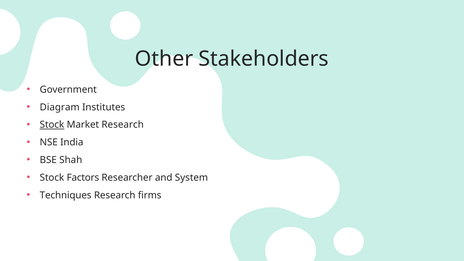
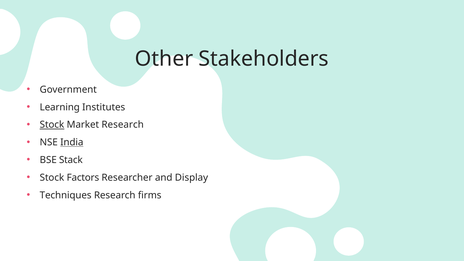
Diagram: Diagram -> Learning (60, 107)
India underline: none -> present (72, 142)
Shah: Shah -> Stack (71, 160)
System: System -> Display (191, 178)
